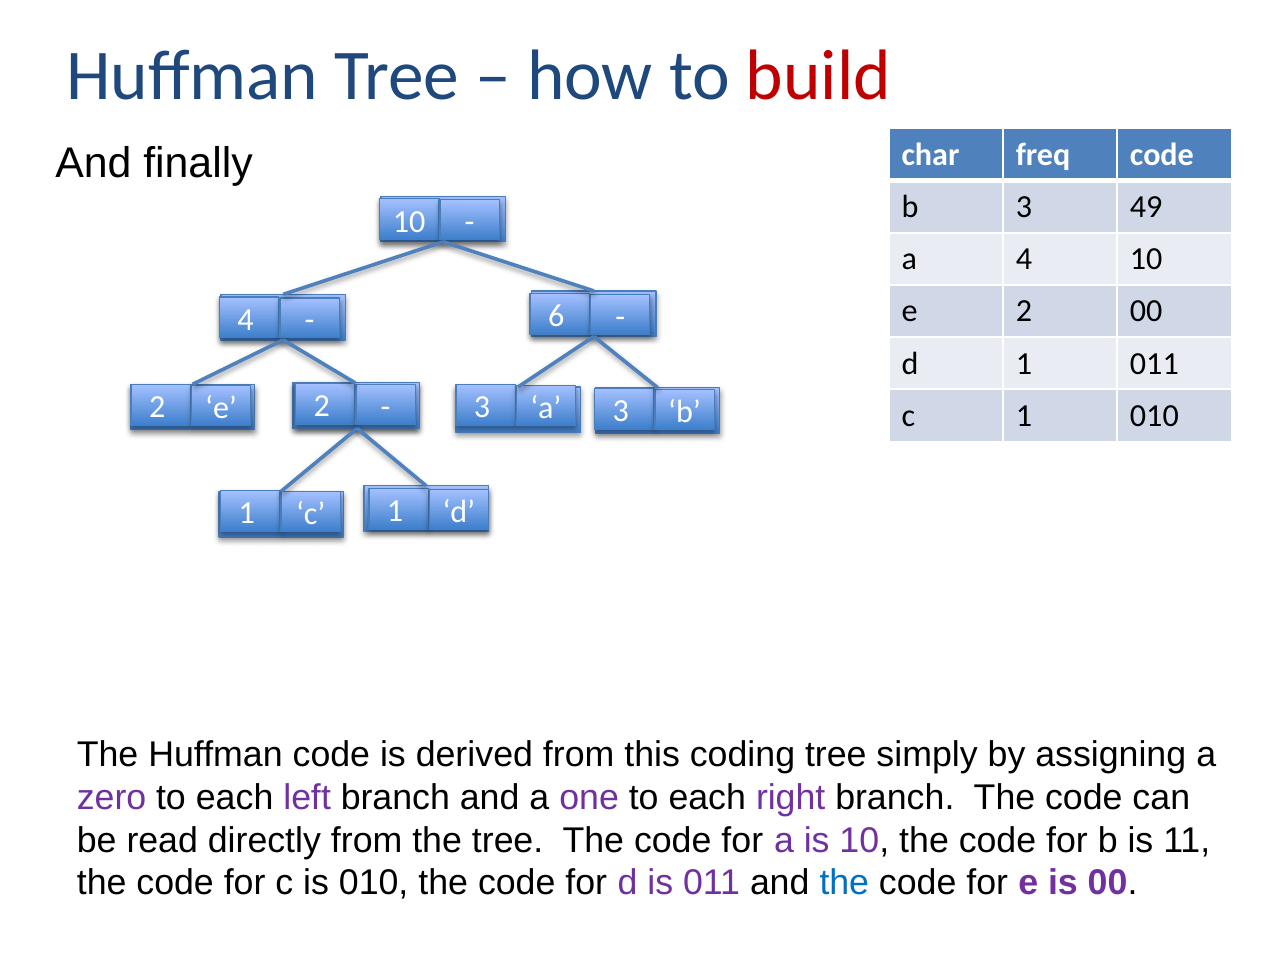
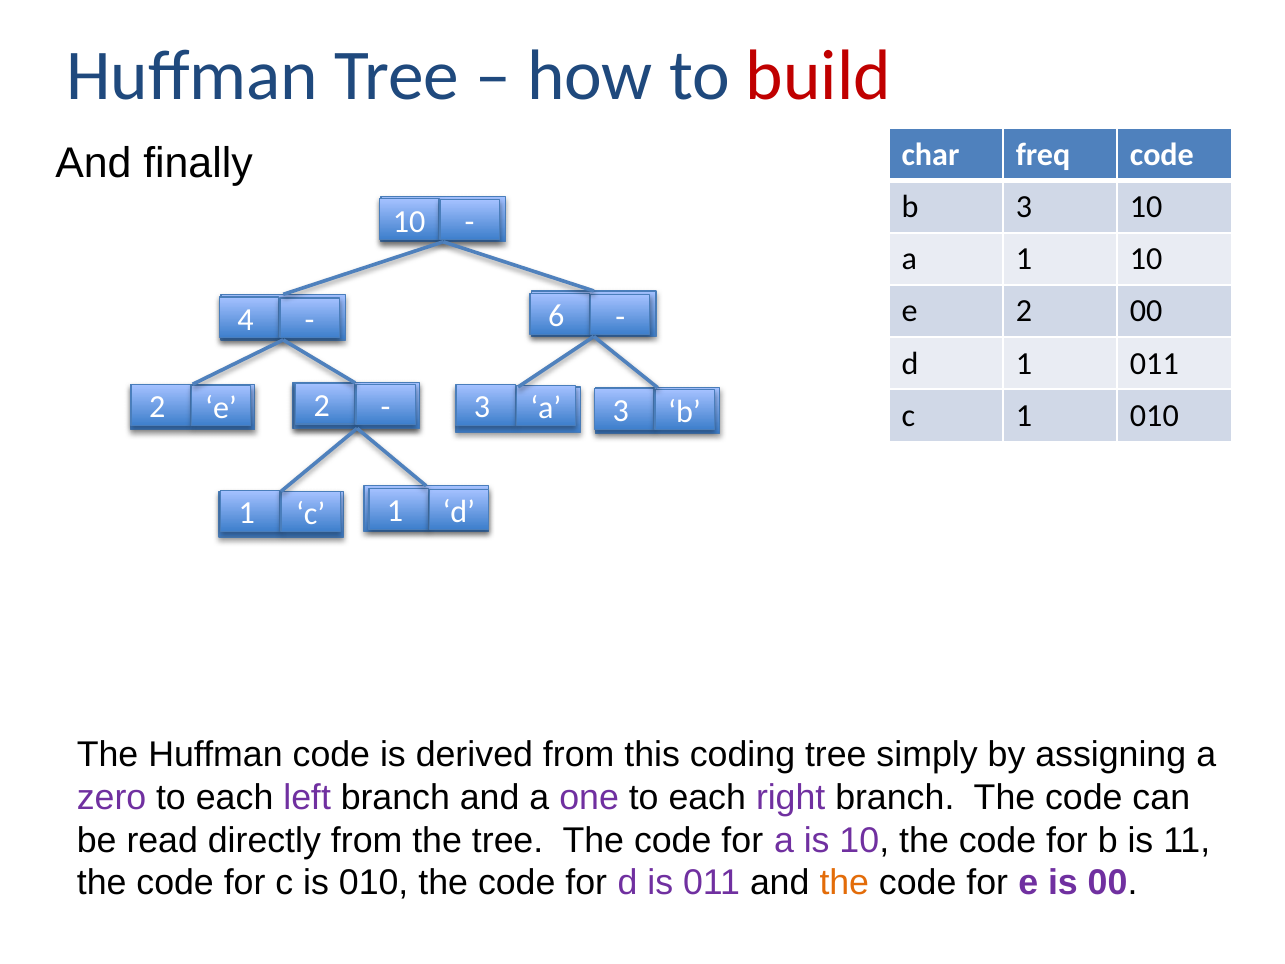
3 49: 49 -> 10 (1146, 207)
a 4: 4 -> 1 (1024, 259)
the colour: blue -> orange (844, 883)
